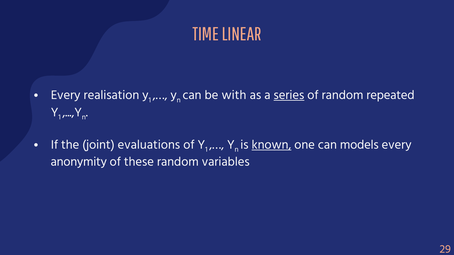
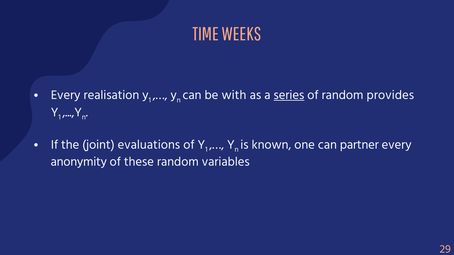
LINEAR: LINEAR -> WEEKS (242, 34)
repeated: repeated -> provides (390, 95)
known underline: present -> none (271, 145)
models: models -> partner (359, 145)
